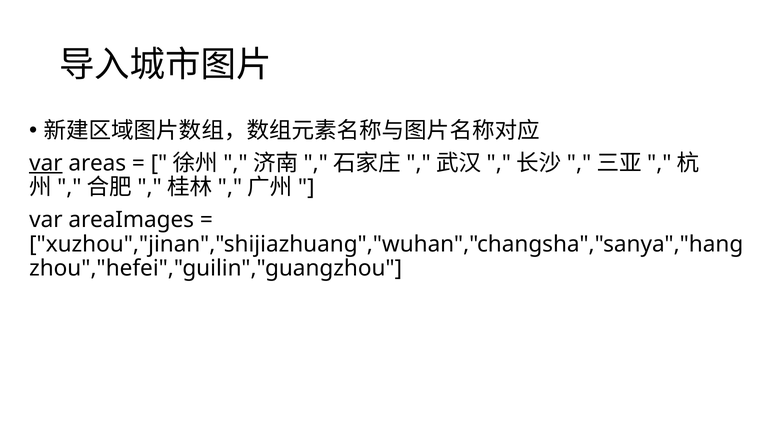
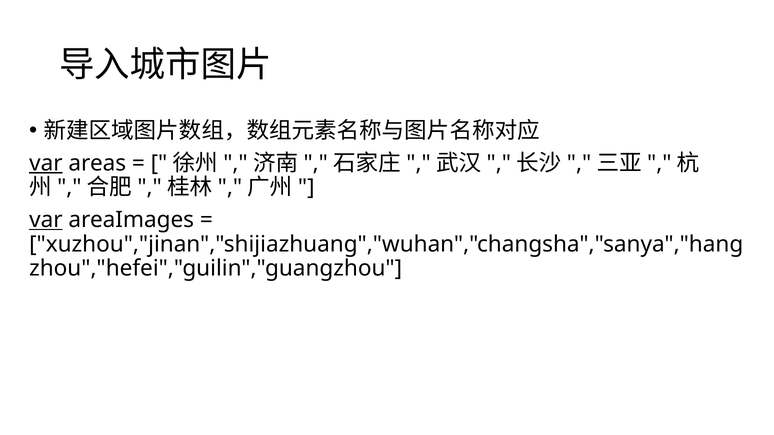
var underline: none -> present (46, 220)
